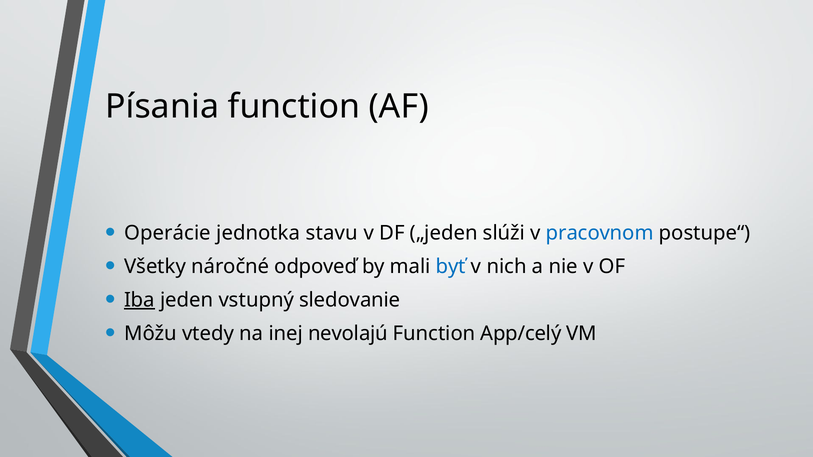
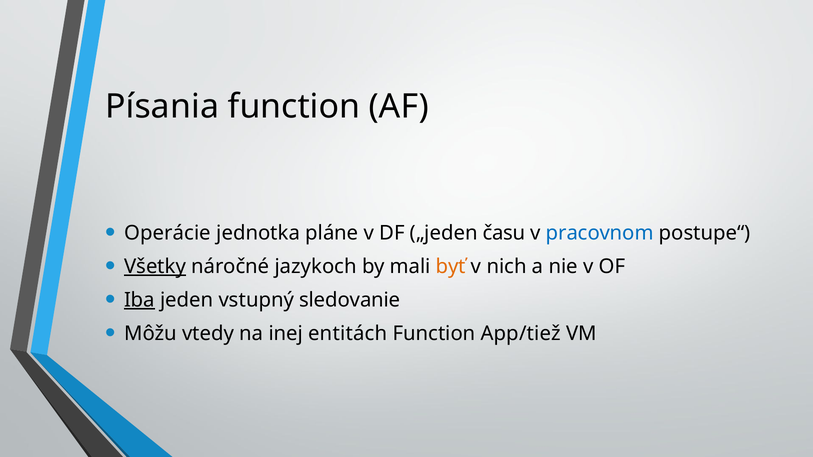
stavu: stavu -> pláne (332, 233)
slúži: slúži -> času (504, 233)
Všetky underline: none -> present (155, 267)
odpoveď: odpoveď -> jazykoch (316, 267)
byť colour: blue -> orange (451, 267)
nevolajú: nevolajú -> entitách (348, 334)
App/celý: App/celý -> App/tiež (521, 334)
